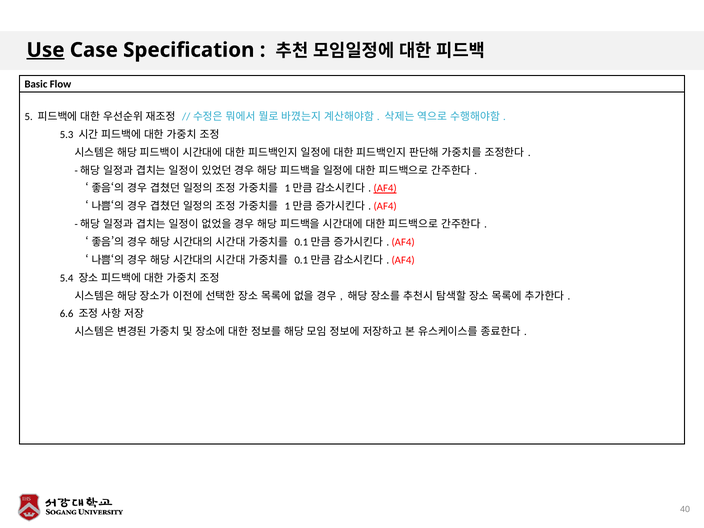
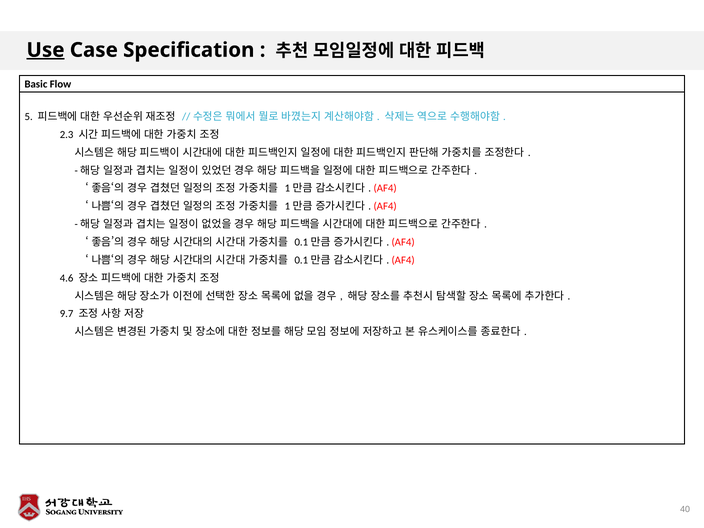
5.3: 5.3 -> 2.3 (67, 135)
AF4 underline: present -> none (385, 188)
5.4: 5.4 -> 4.6 (67, 278)
6.6: 6.6 -> 9.7 (67, 314)
